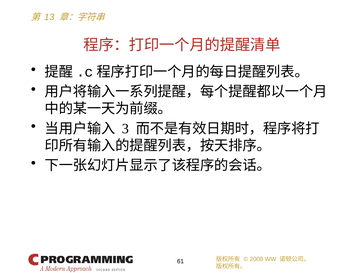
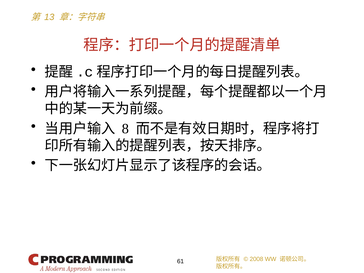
3: 3 -> 8 (125, 129)
